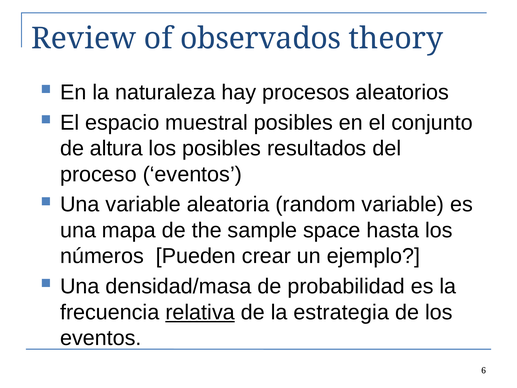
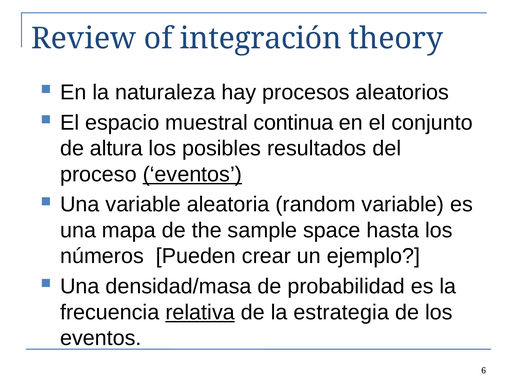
observados: observados -> integración (261, 39)
muestral posibles: posibles -> continua (293, 122)
eventos underline: none -> present (192, 174)
